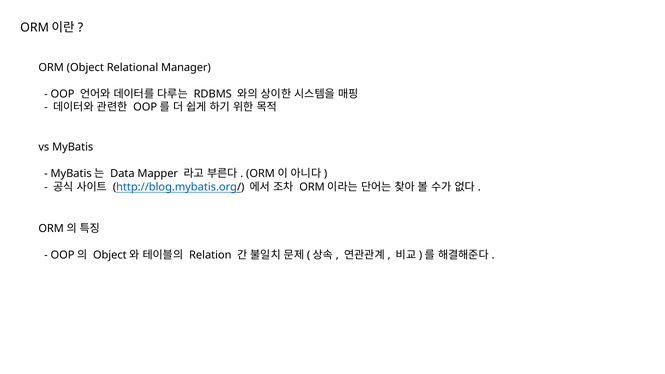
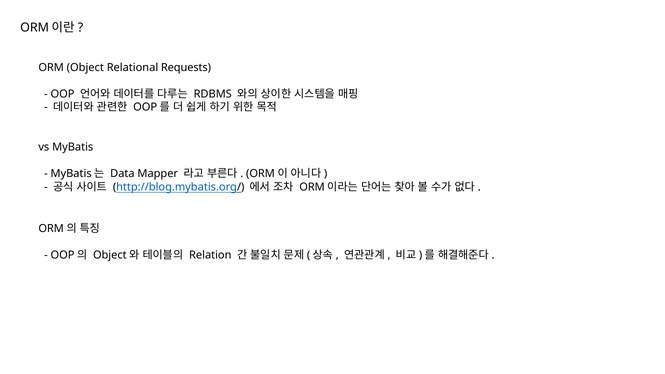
Manager: Manager -> Requests (186, 67)
